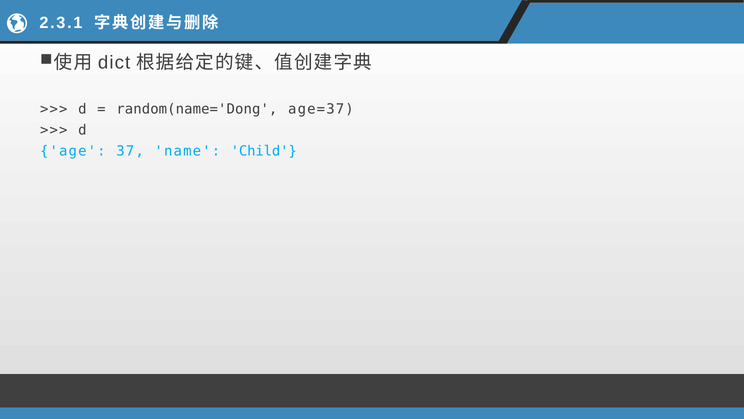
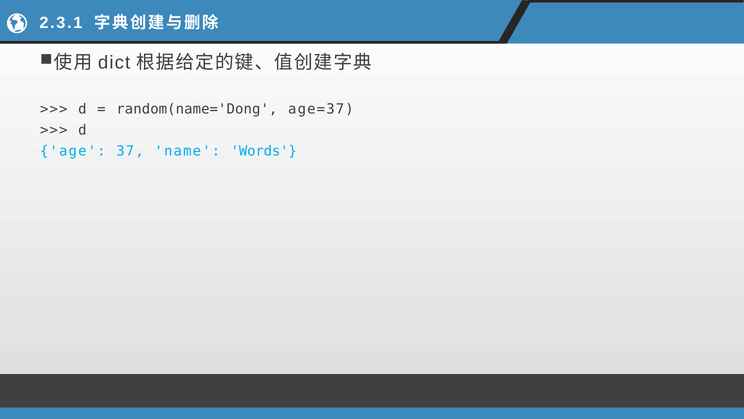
Child: Child -> Words (264, 151)
